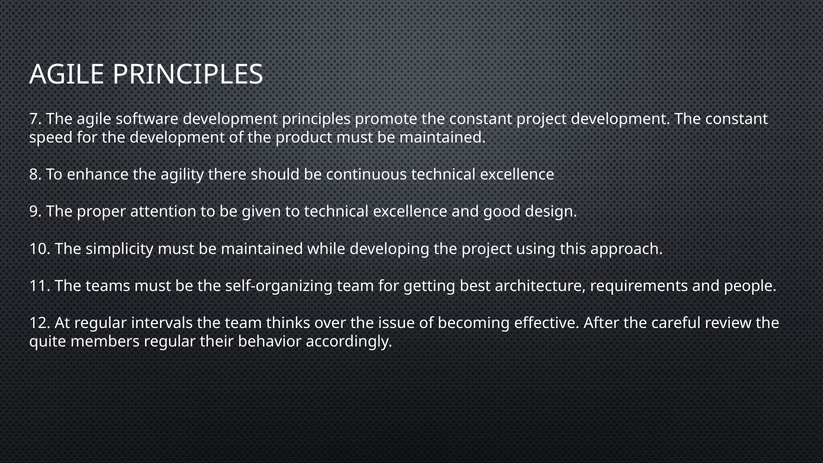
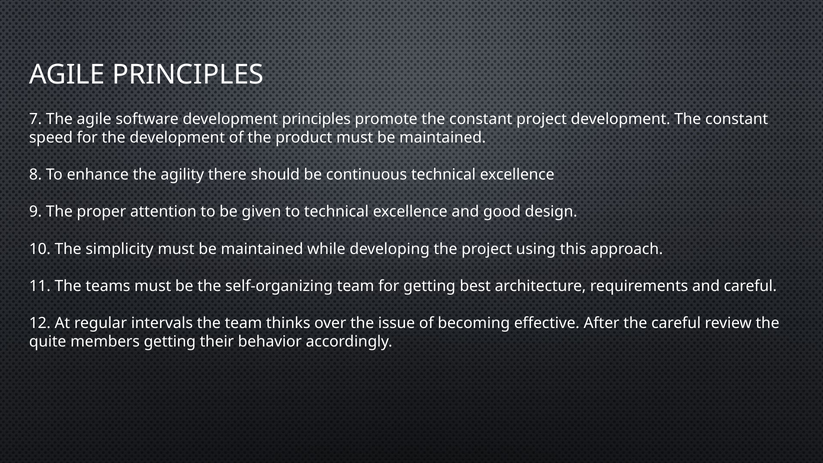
and people: people -> careful (750, 286)
members regular: regular -> getting (170, 341)
